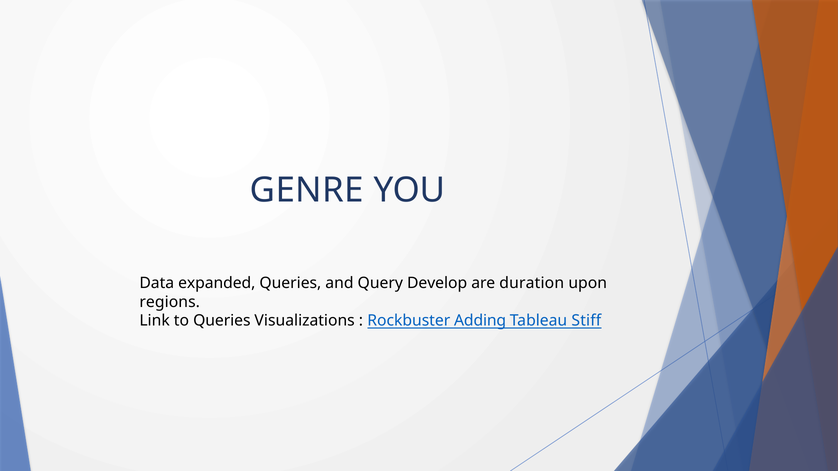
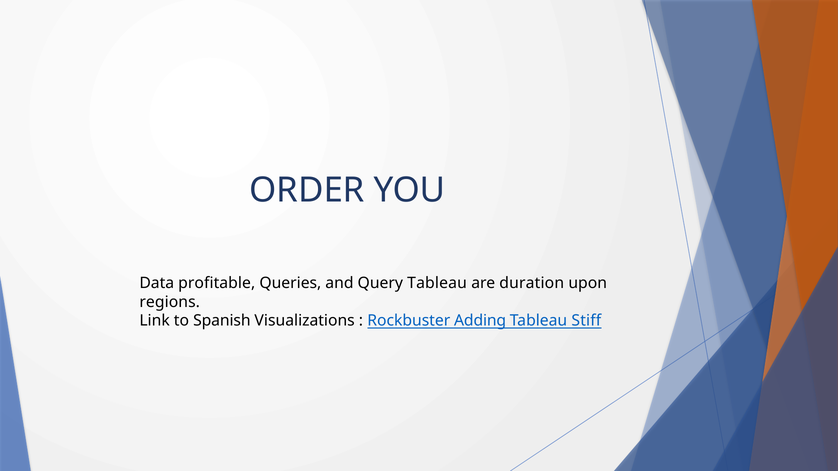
GENRE: GENRE -> ORDER (307, 190)
expanded: expanded -> profitable (217, 283)
Query Develop: Develop -> Tableau (437, 283)
to Queries: Queries -> Spanish (222, 321)
